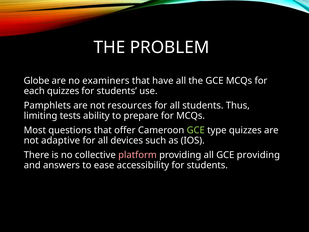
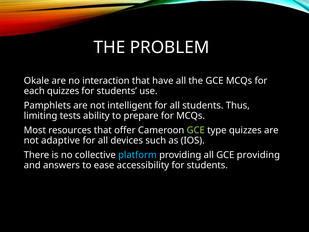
Globe: Globe -> Okale (36, 81)
examiners: examiners -> interaction (106, 81)
resources: resources -> intelligent (130, 105)
questions: questions -> resources (70, 130)
platform colour: pink -> light blue (137, 155)
